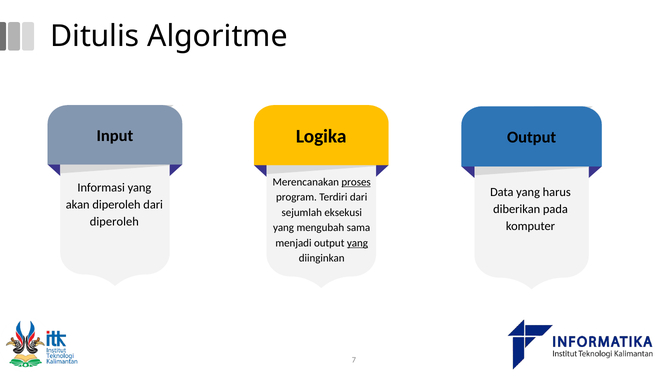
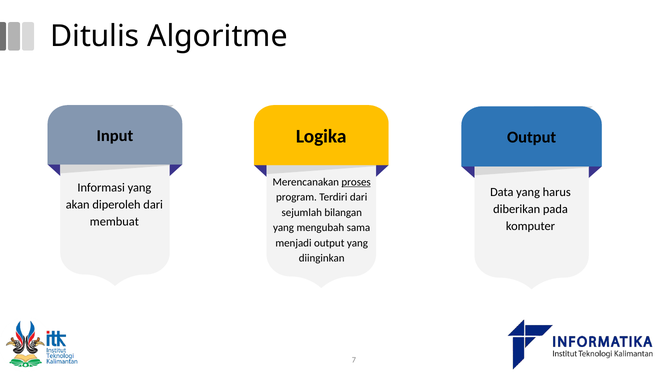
eksekusi: eksekusi -> bilangan (343, 212)
diperoleh: diperoleh -> membuat (114, 222)
yang underline: present -> none (357, 243)
